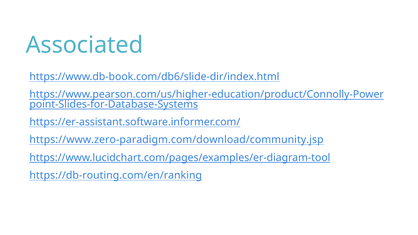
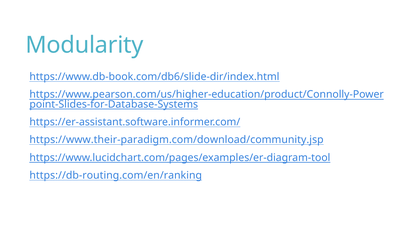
Associated: Associated -> Modularity (84, 45)
https://www.zero-paradigm.com/download/community.jsp: https://www.zero-paradigm.com/download/community.jsp -> https://www.their-paradigm.com/download/community.jsp (177, 140)
